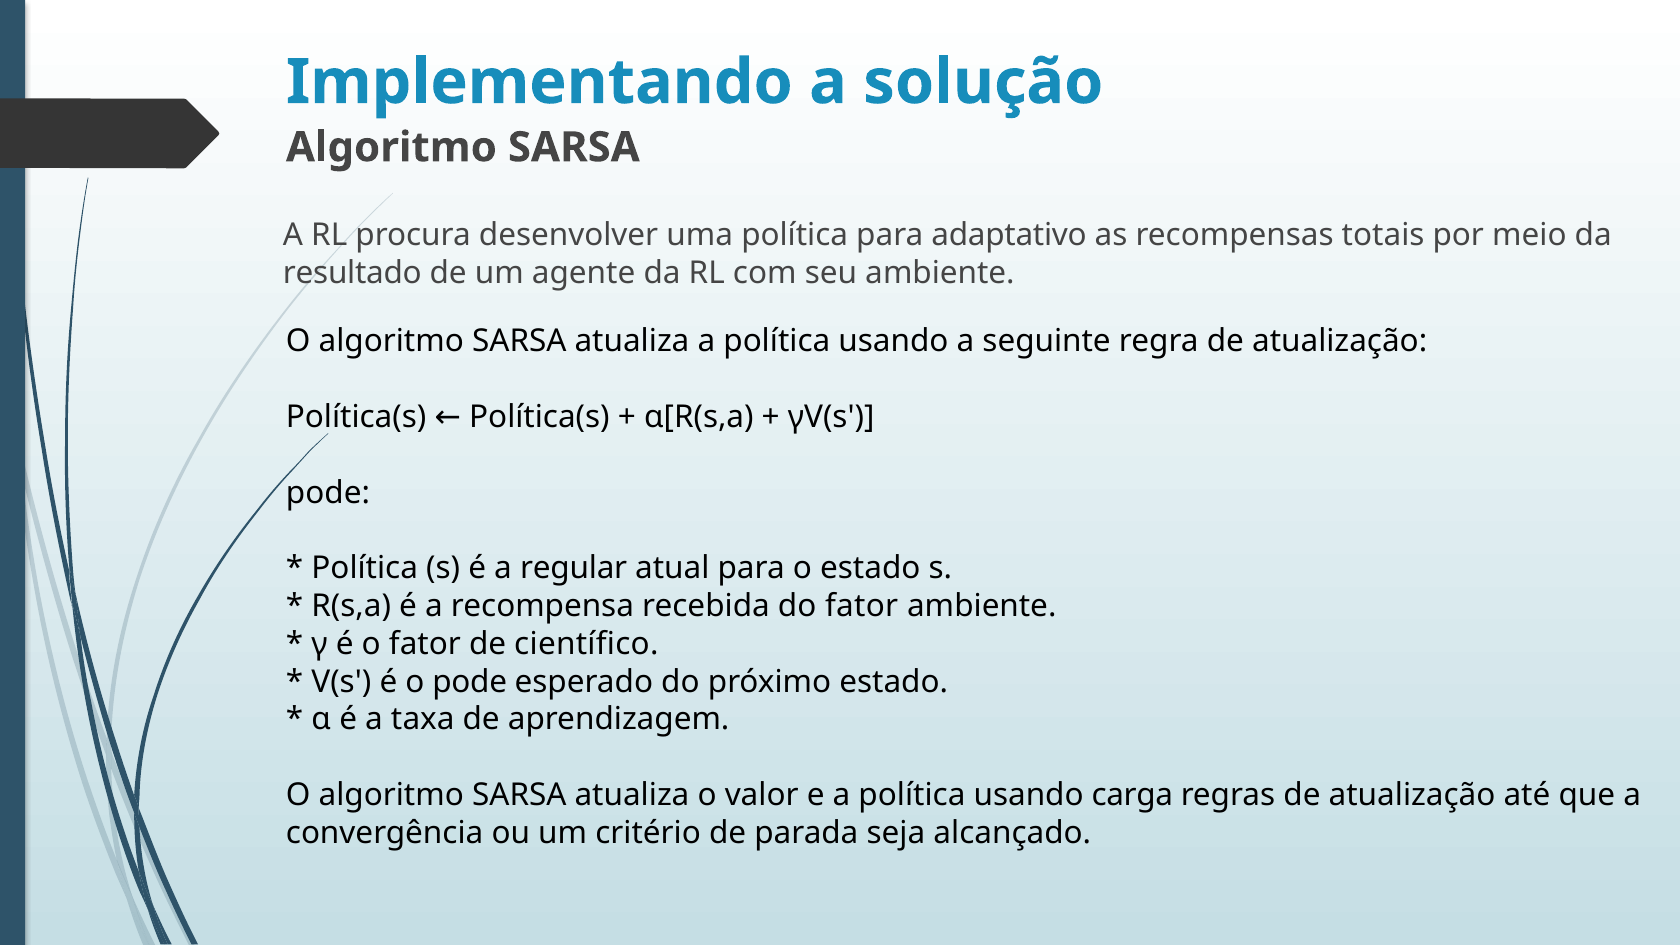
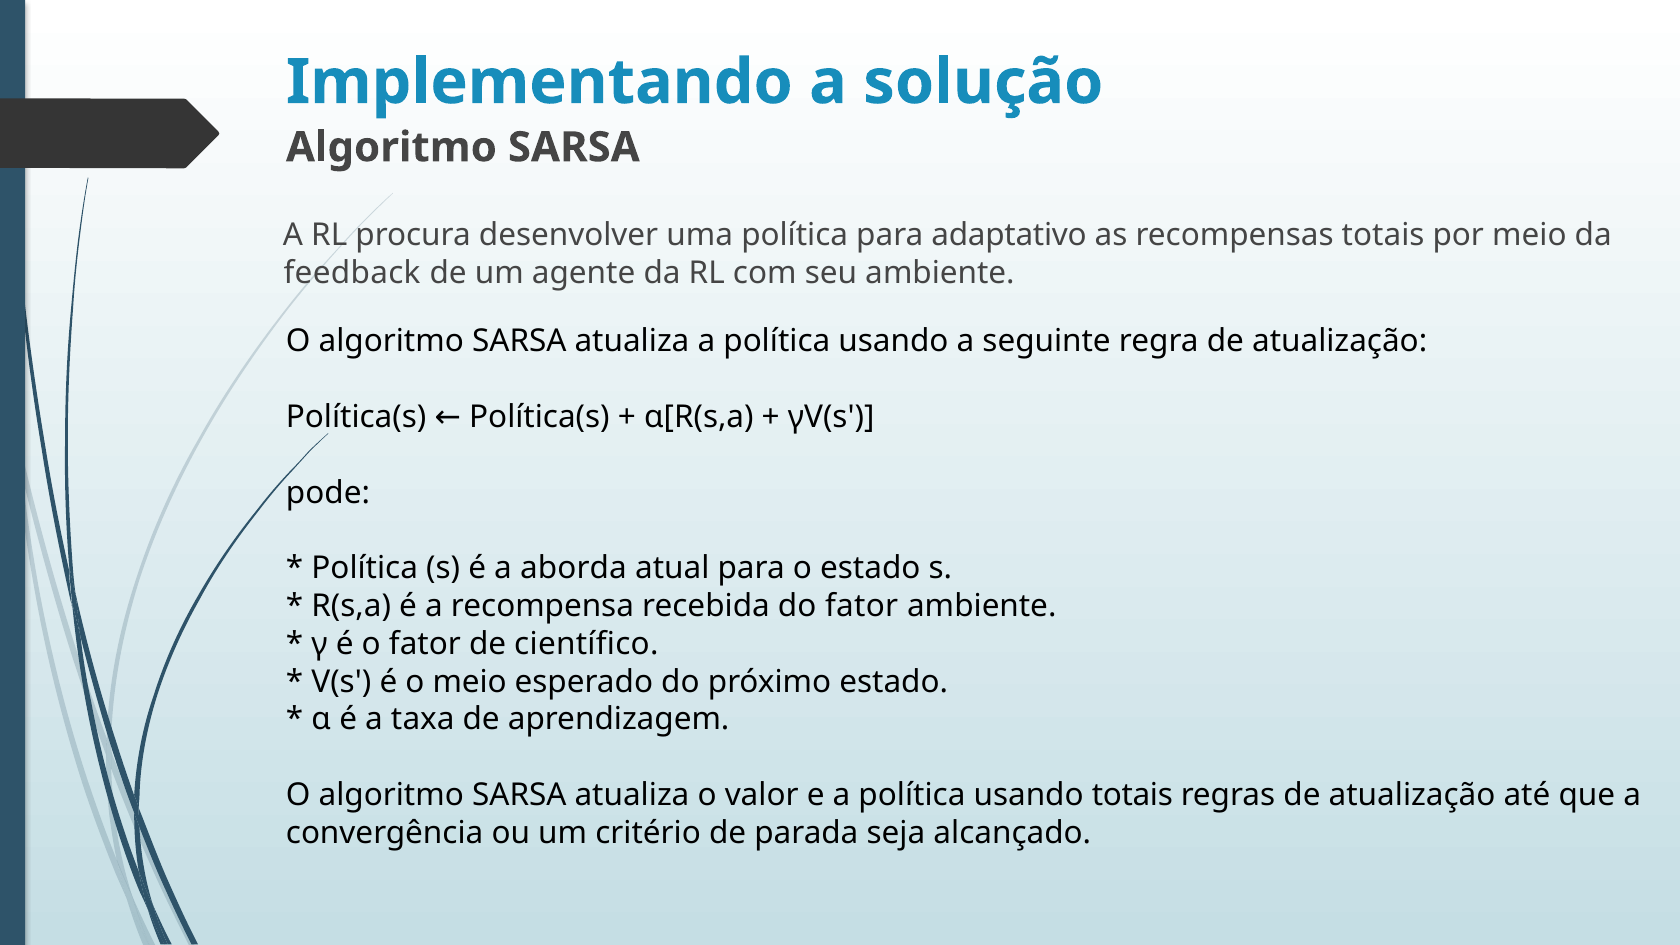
resultado: resultado -> feedback (352, 273)
regular: regular -> aborda (573, 568)
o pode: pode -> meio (470, 682)
usando carga: carga -> totais (1132, 795)
